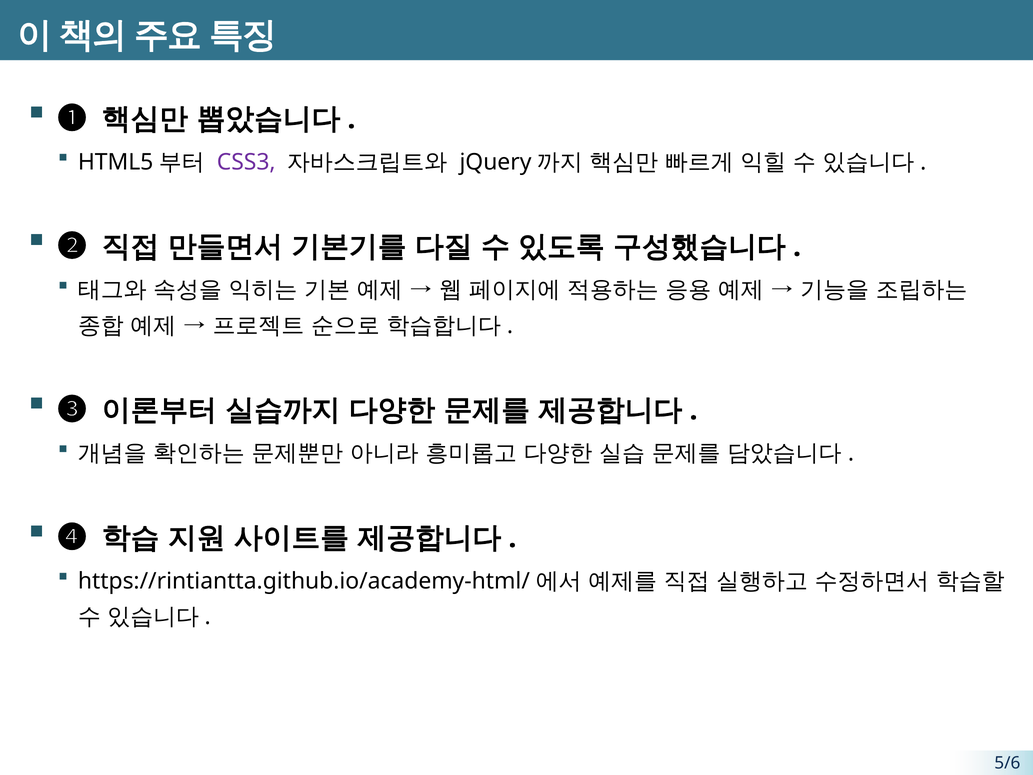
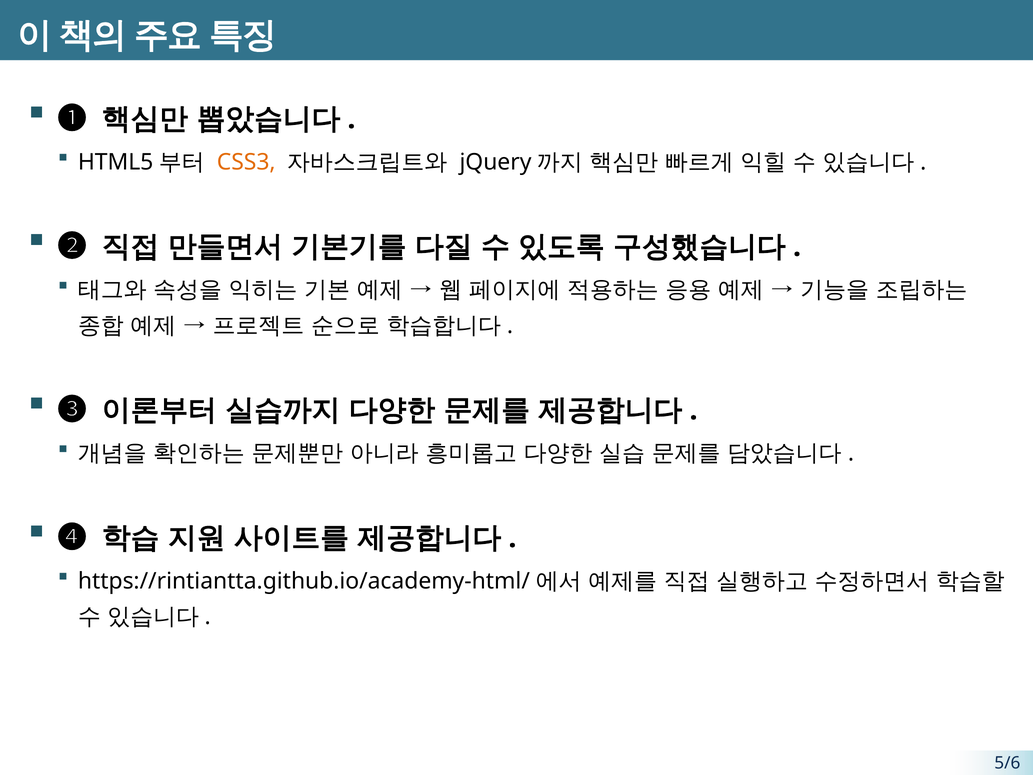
CSS3 colour: purple -> orange (246, 162)
